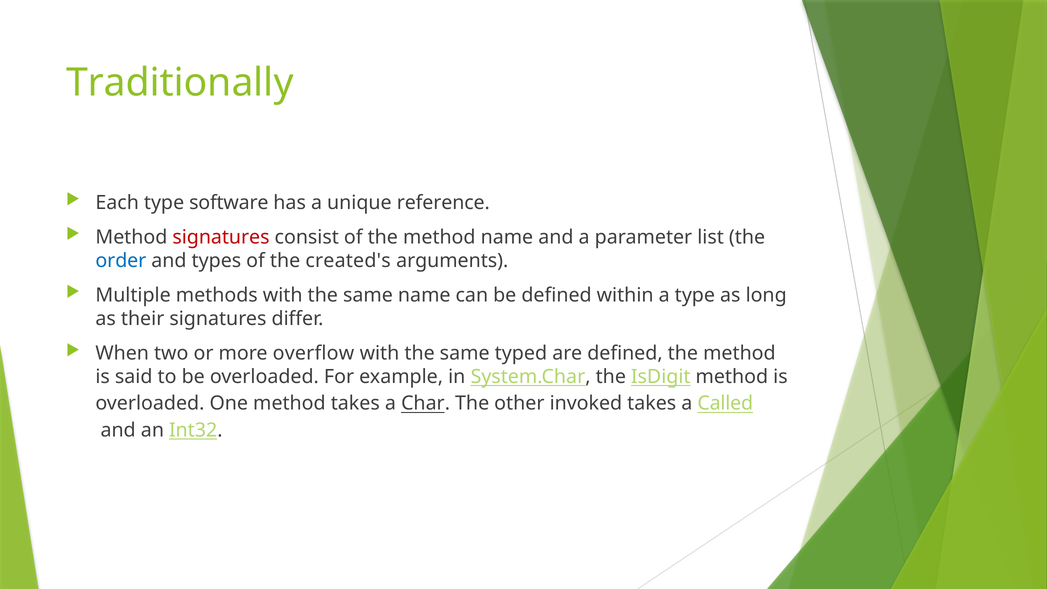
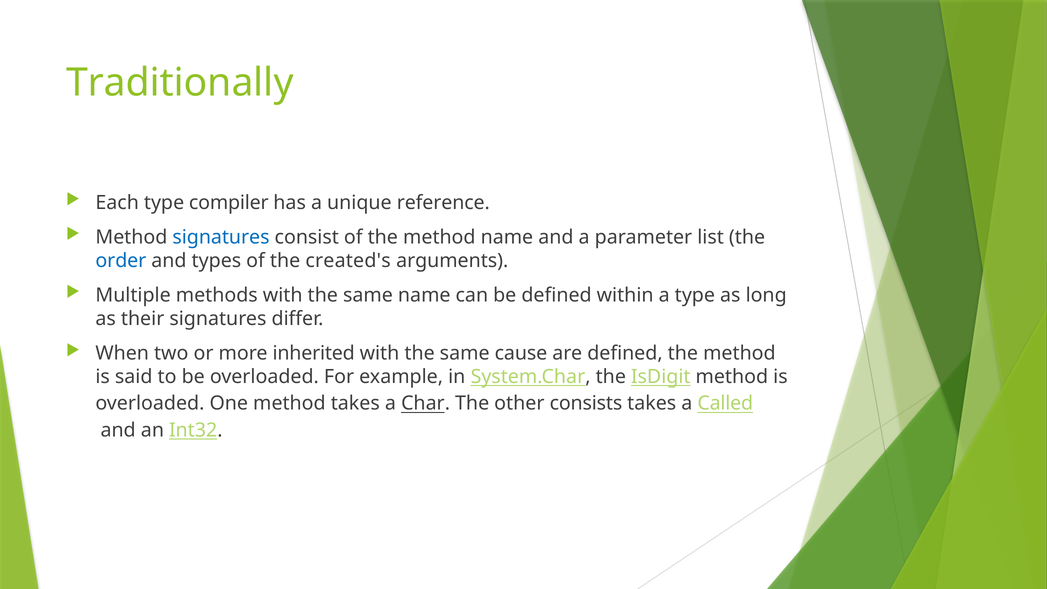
software: software -> compiler (229, 203)
signatures colour: red -> blue (221, 237)
overflow: overflow -> inherited (314, 353)
typed: typed -> cause (521, 353)
invoked: invoked -> consists (586, 403)
